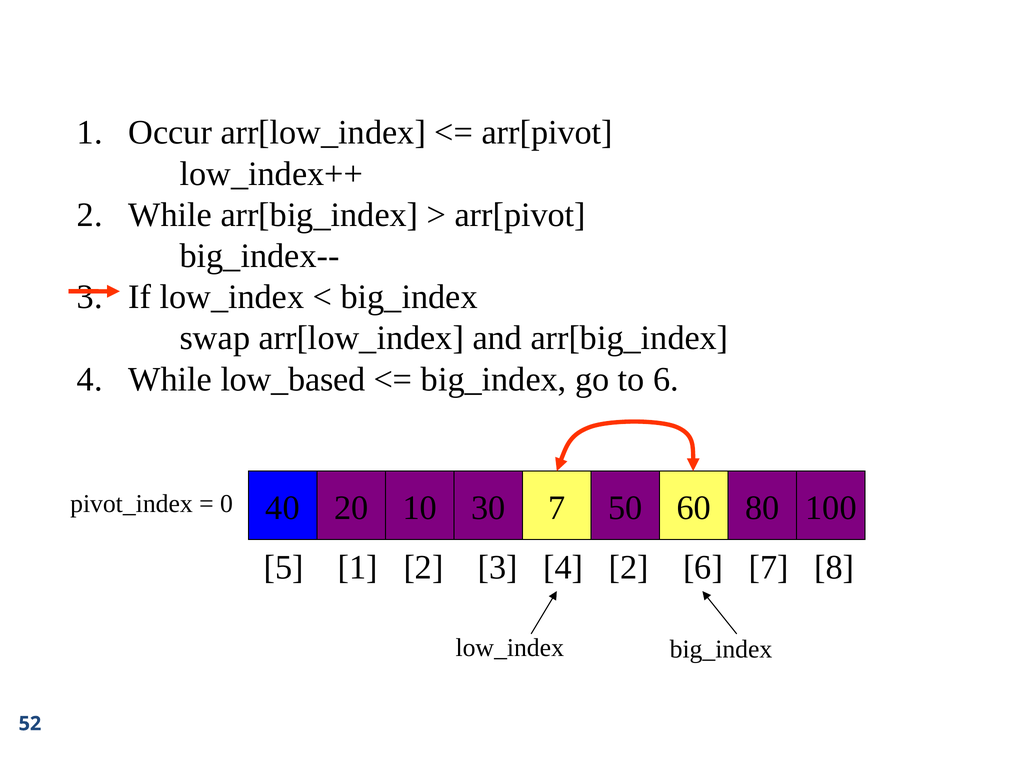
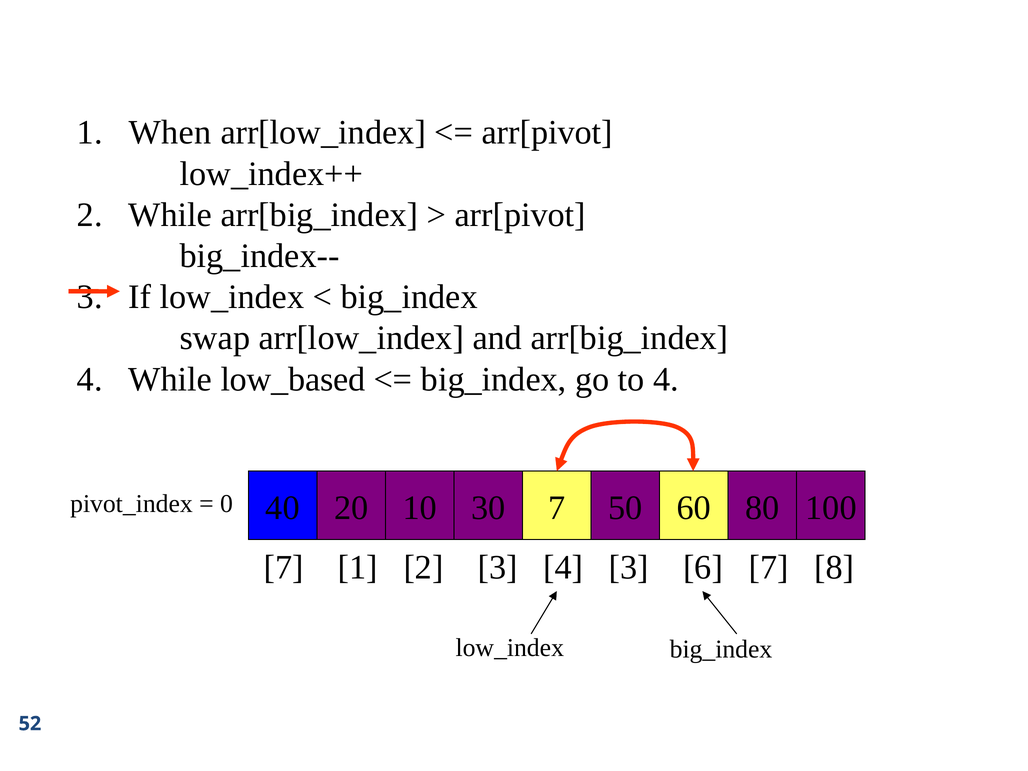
Occur: Occur -> When (170, 133)
to 6: 6 -> 4 (666, 379)
5: 5 -> 7 (284, 568)
4 2: 2 -> 3 (629, 568)
